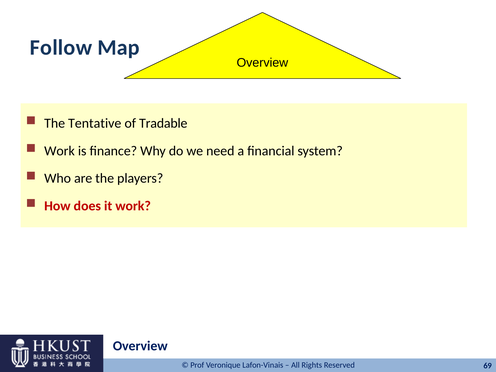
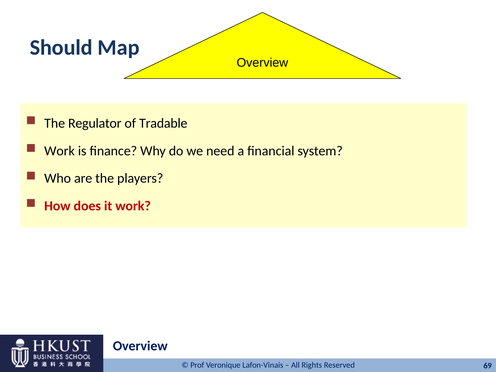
Follow: Follow -> Should (61, 47)
Tentative: Tentative -> Regulator (95, 123)
